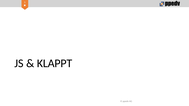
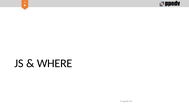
KLAPPT: KLAPPT -> WHERE (55, 64)
